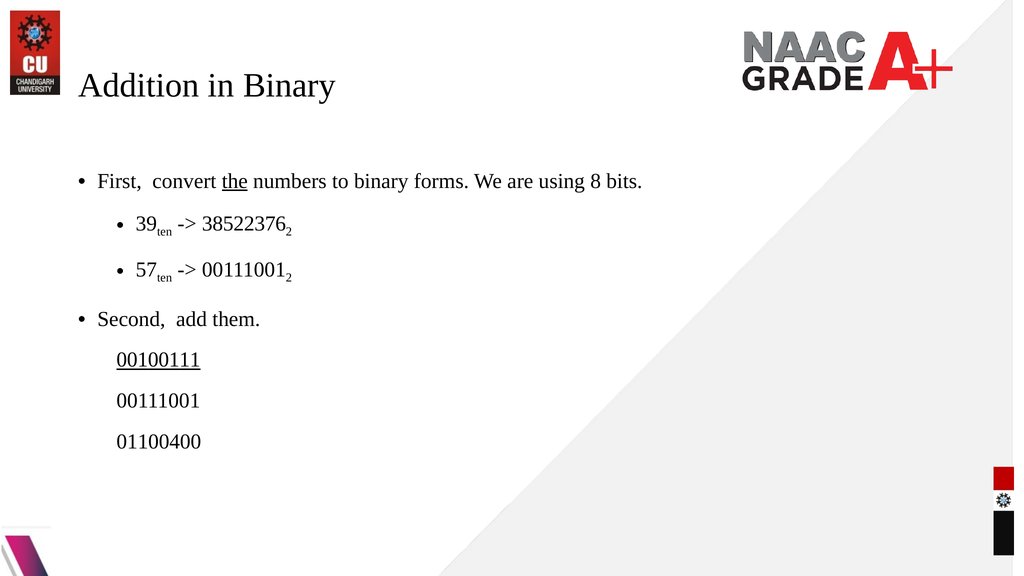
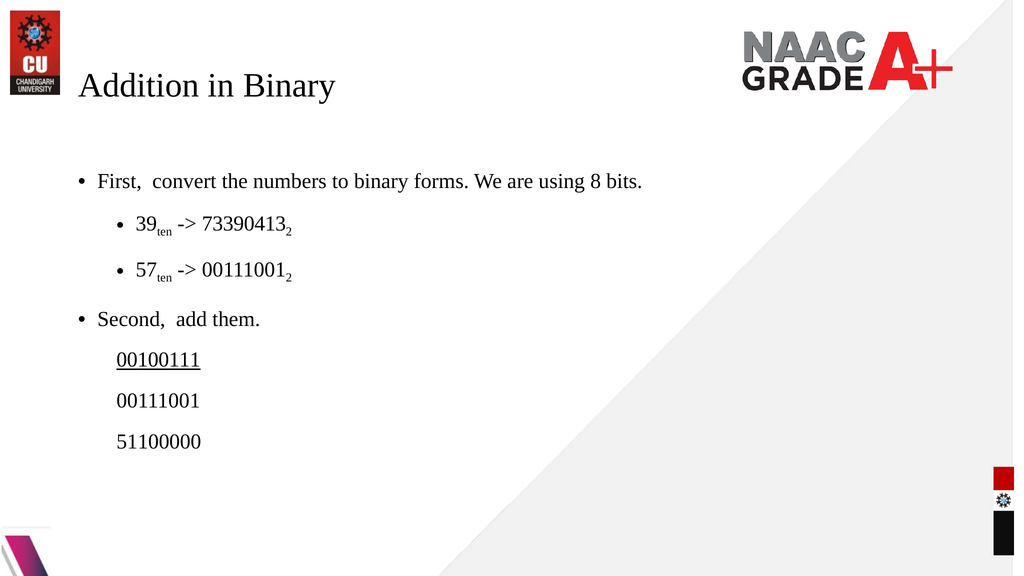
the underline: present -> none (235, 181)
38522376: 38522376 -> 73390413 (244, 224)
01100400: 01100400 -> 51100000 (159, 442)
